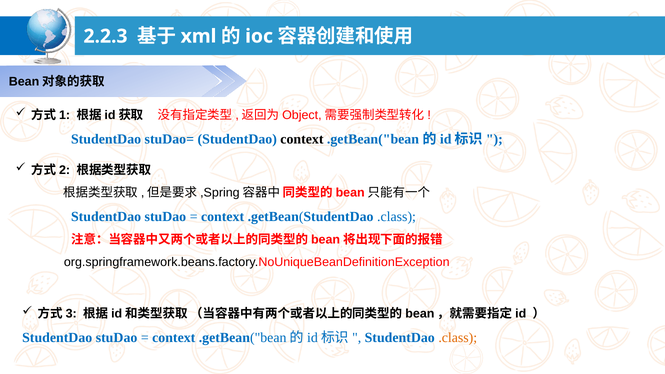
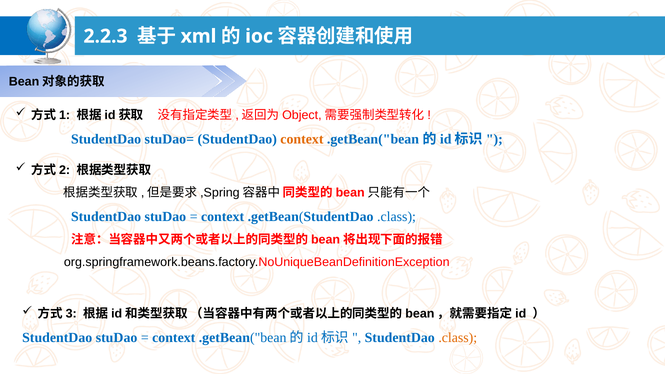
context colour: black -> orange (302, 139)
